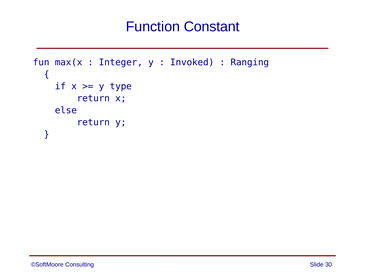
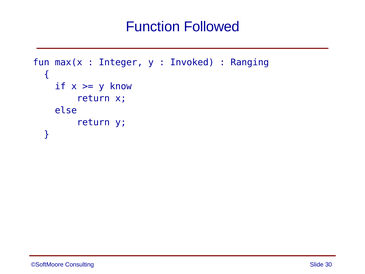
Constant: Constant -> Followed (212, 27)
type: type -> know (121, 86)
